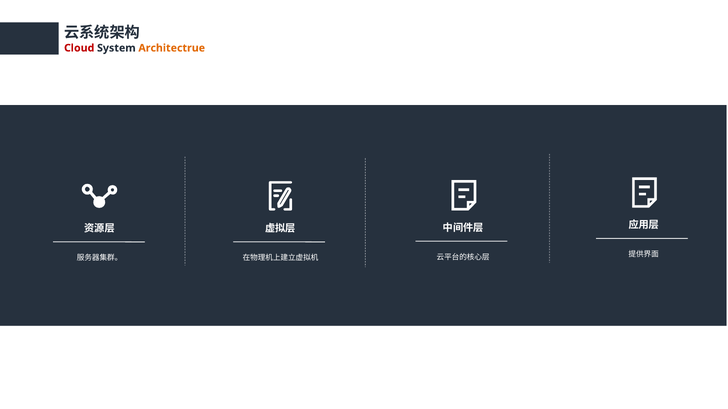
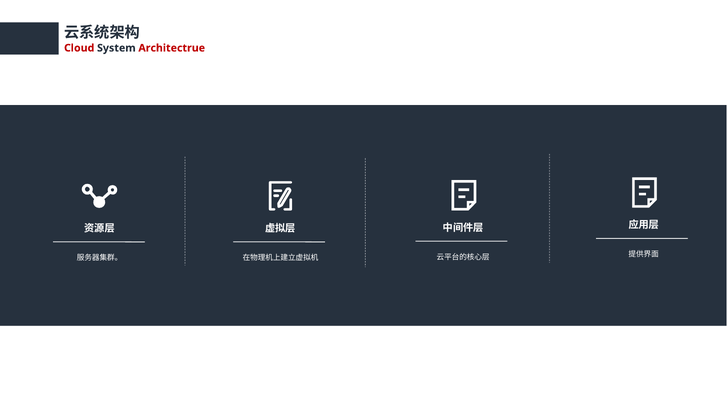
Architectrue colour: orange -> red (172, 48)
